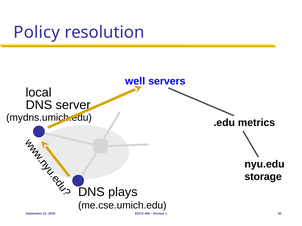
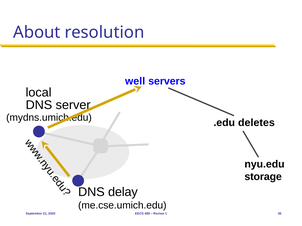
Policy: Policy -> About (37, 32)
metrics: metrics -> deletes (256, 123)
plays: plays -> delay (123, 192)
